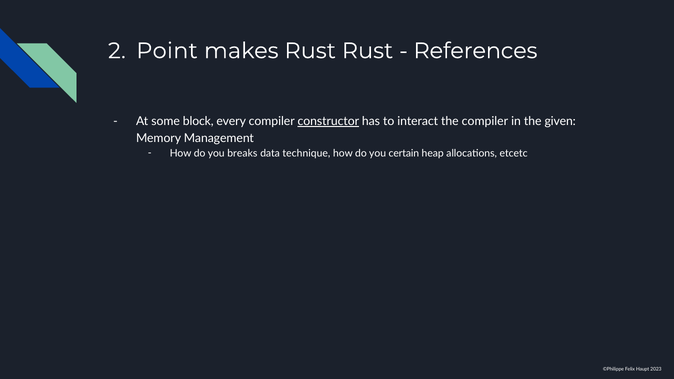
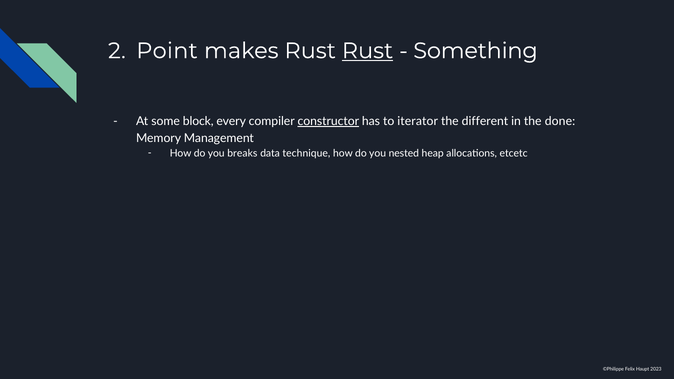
Rust underline: none -> present (368, 51)
References: References -> Something (476, 51)
interact: interact -> iterator (418, 121)
the compiler: compiler -> different (485, 121)
given: given -> done (560, 121)
certain: certain -> nested (404, 153)
